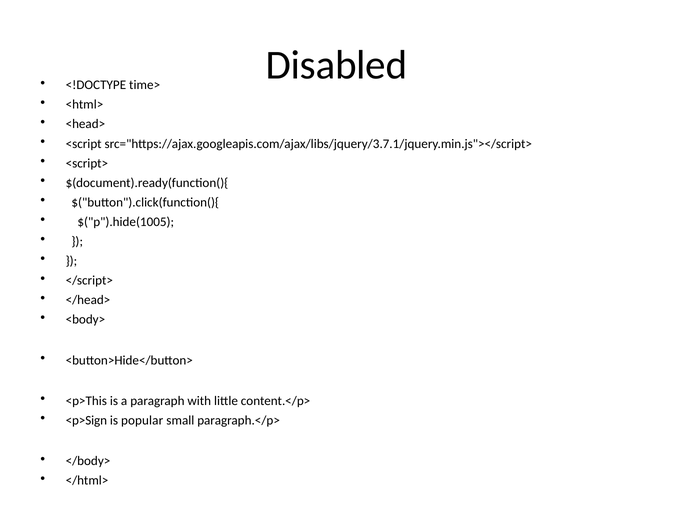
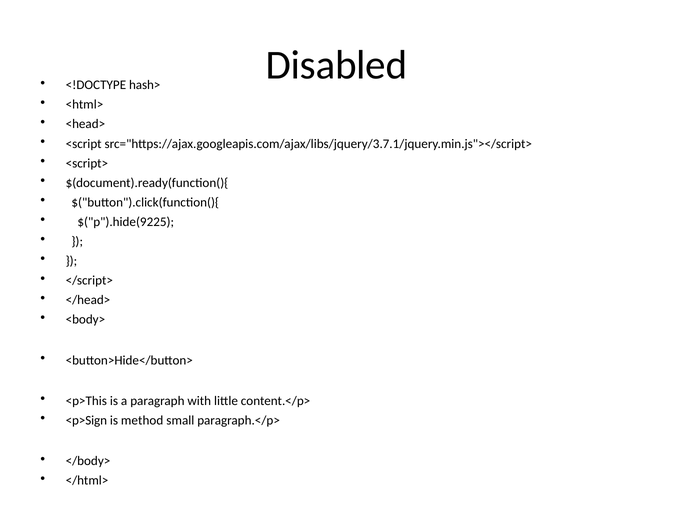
time>: time> -> hash> (145, 85)
$("p").hide(1005: $("p").hide(1005 -> $("p").hide(9225 (126, 222)
popular: popular -> method (142, 420)
